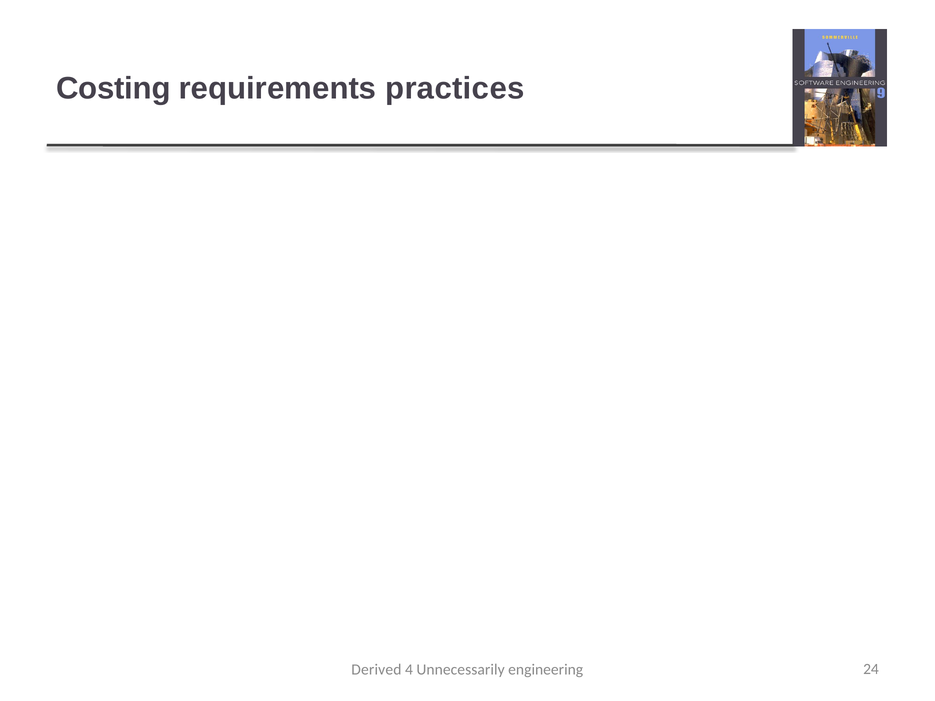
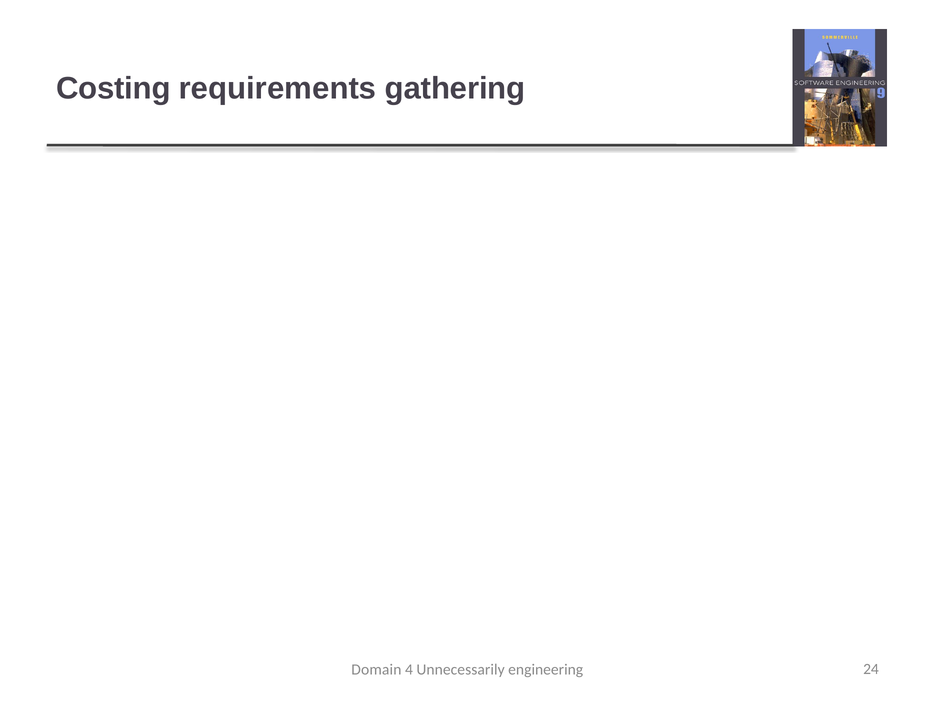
practices: practices -> gathering (455, 89)
Derived: Derived -> Domain (376, 670)
